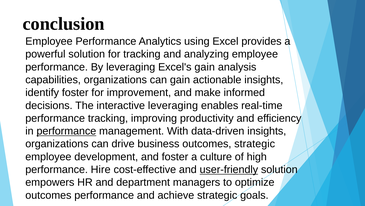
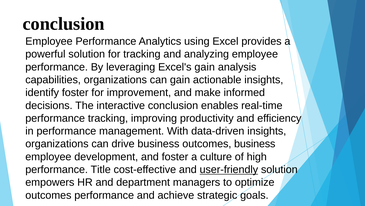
interactive leveraging: leveraging -> conclusion (173, 105)
performance underline: present -> none (66, 131)
outcomes strategic: strategic -> business (255, 143)
Hire: Hire -> Title (101, 169)
